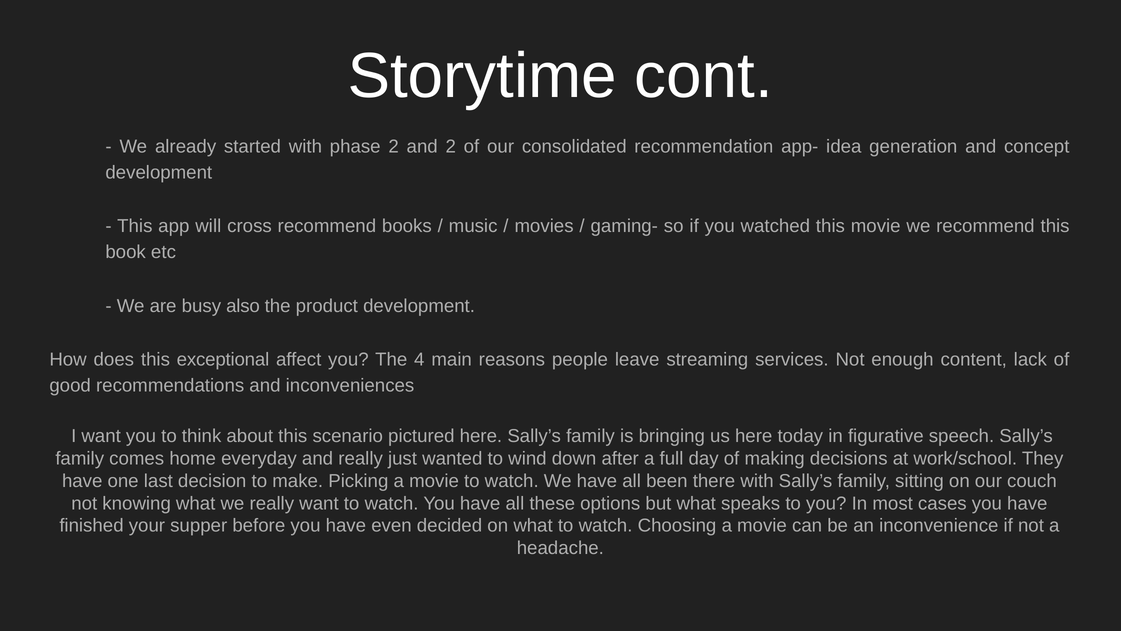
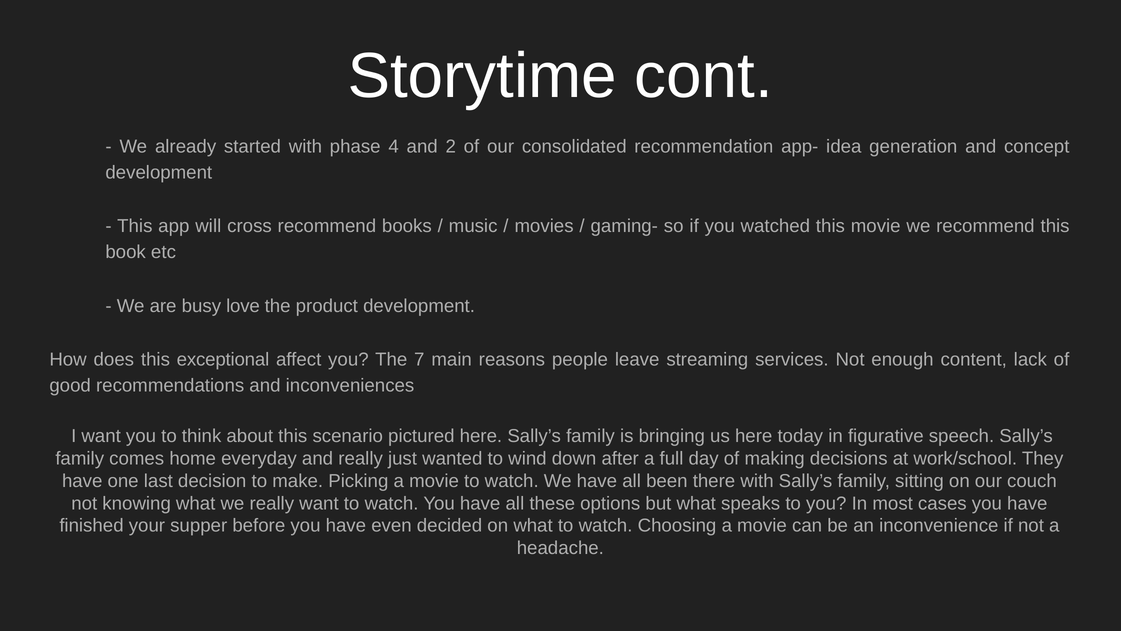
phase 2: 2 -> 4 (394, 147)
also: also -> love (243, 306)
4: 4 -> 7 (419, 360)
